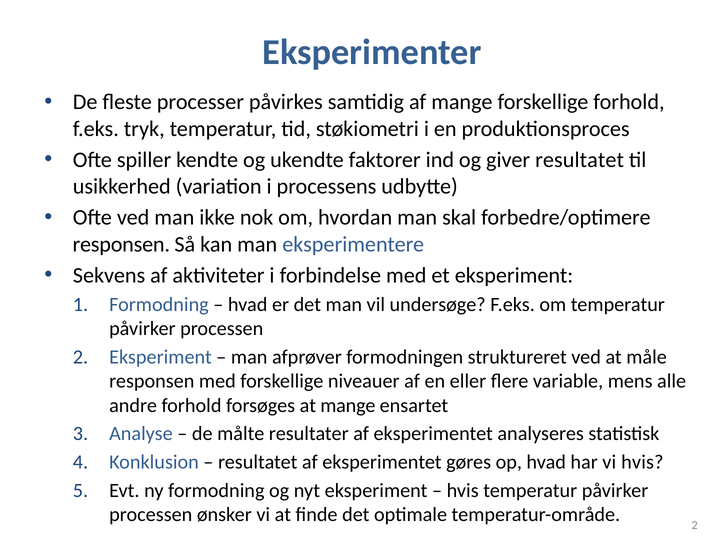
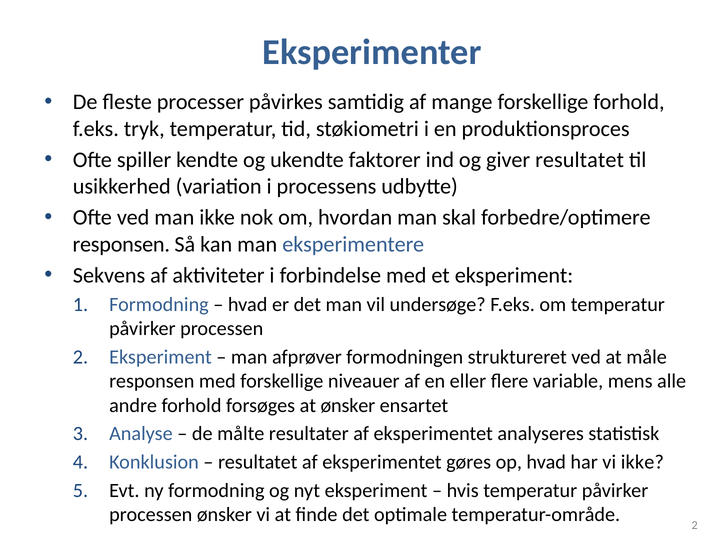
at mange: mange -> ønsker (348, 406)
vi hvis: hvis -> ikke (642, 462)
